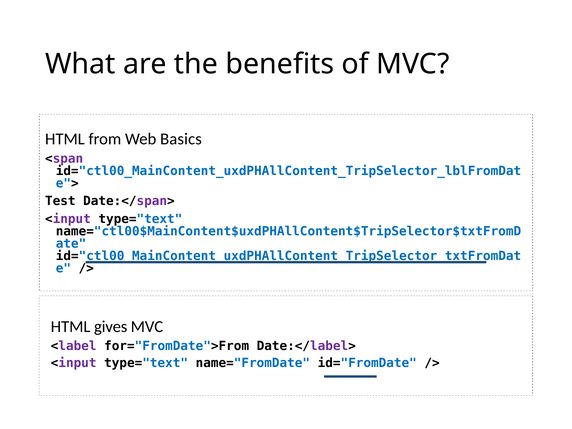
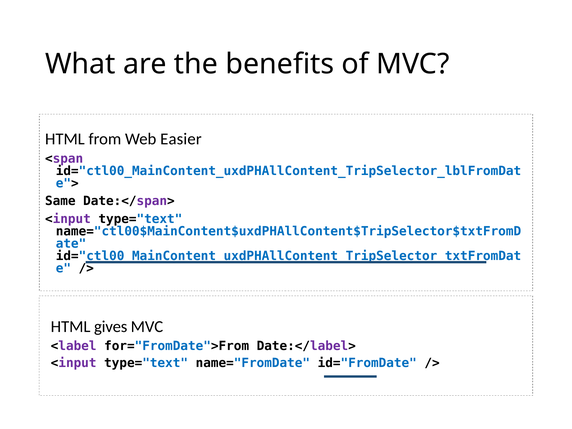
Basics: Basics -> Easier (181, 139)
Test: Test -> Same (60, 201)
